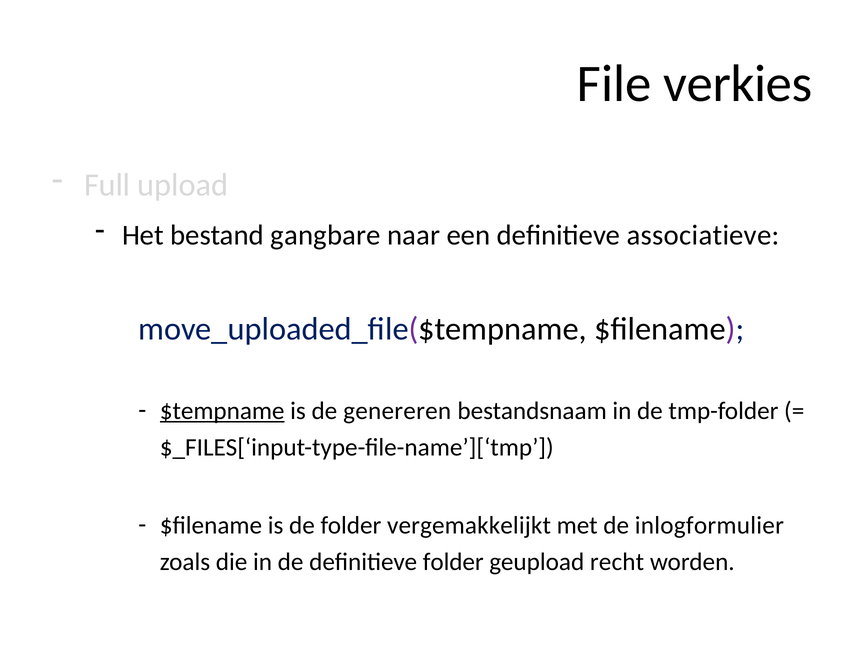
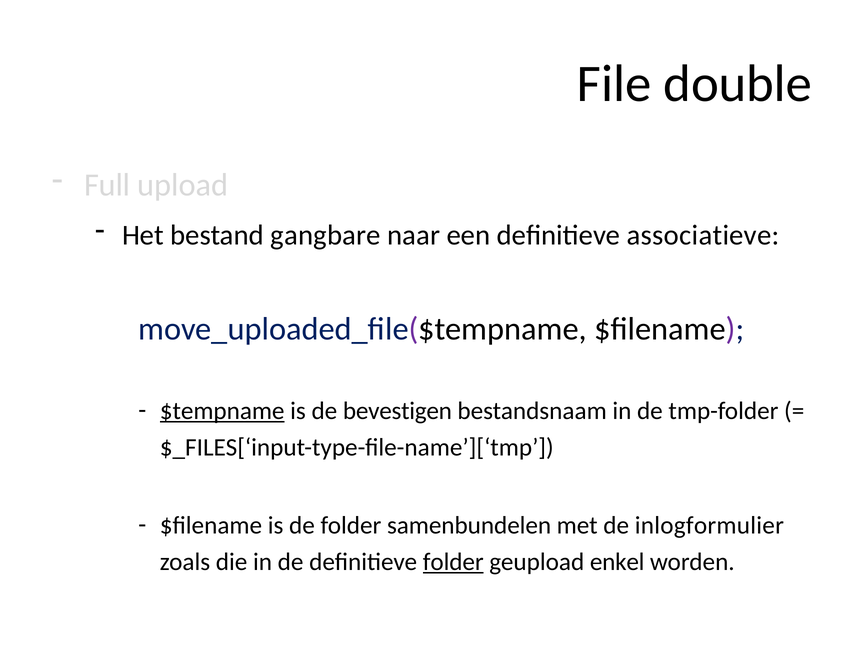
verkies: verkies -> double (738, 84)
genereren: genereren -> bevestigen (397, 411)
vergemakkelijkt: vergemakkelijkt -> samenbundelen (469, 526)
folder underline: none -> present (453, 562)
recht: recht -> enkel (617, 562)
